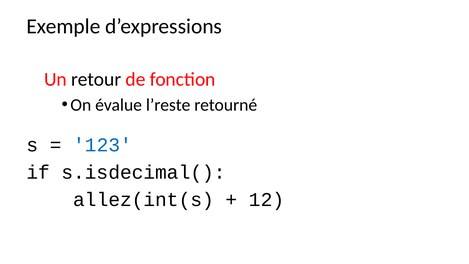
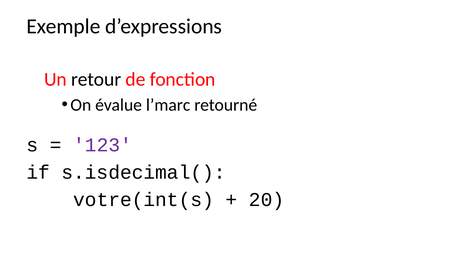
l’reste: l’reste -> l’marc (168, 105)
123 colour: blue -> purple (103, 145)
allez(int(s: allez(int(s -> votre(int(s (144, 200)
12: 12 -> 20 (267, 200)
